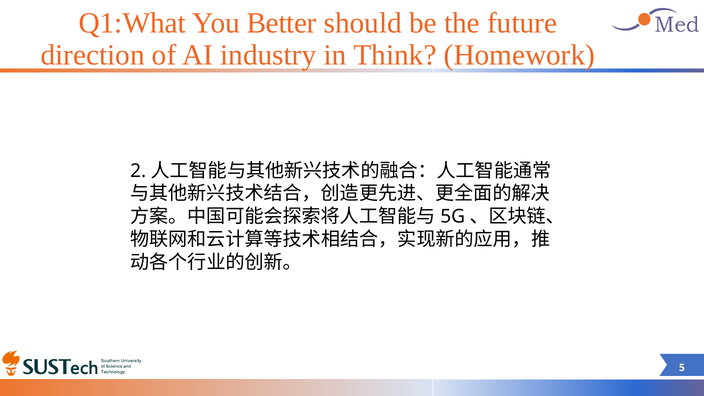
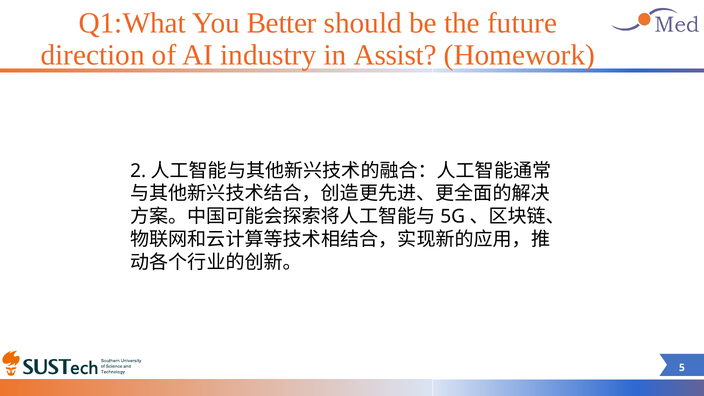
Think: Think -> Assist (395, 55)
